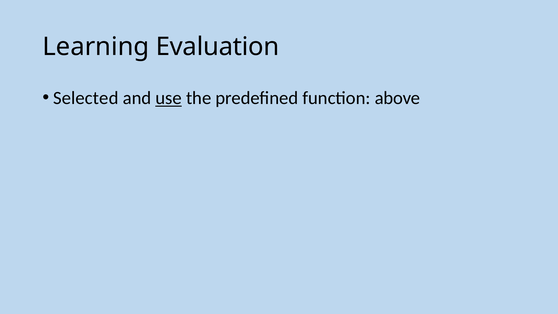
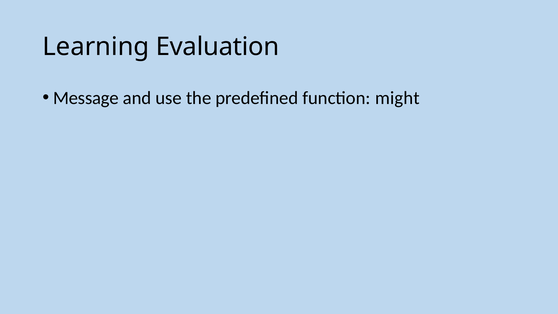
Selected: Selected -> Message (86, 98)
use underline: present -> none (169, 98)
above: above -> might (397, 98)
